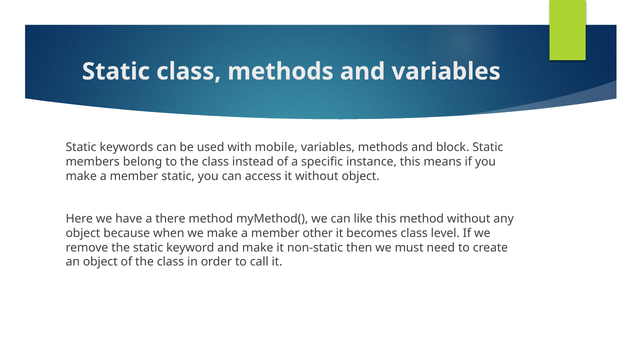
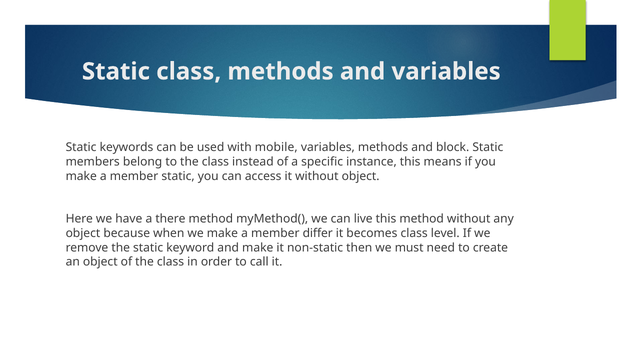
like: like -> live (363, 219)
other: other -> differ (318, 233)
